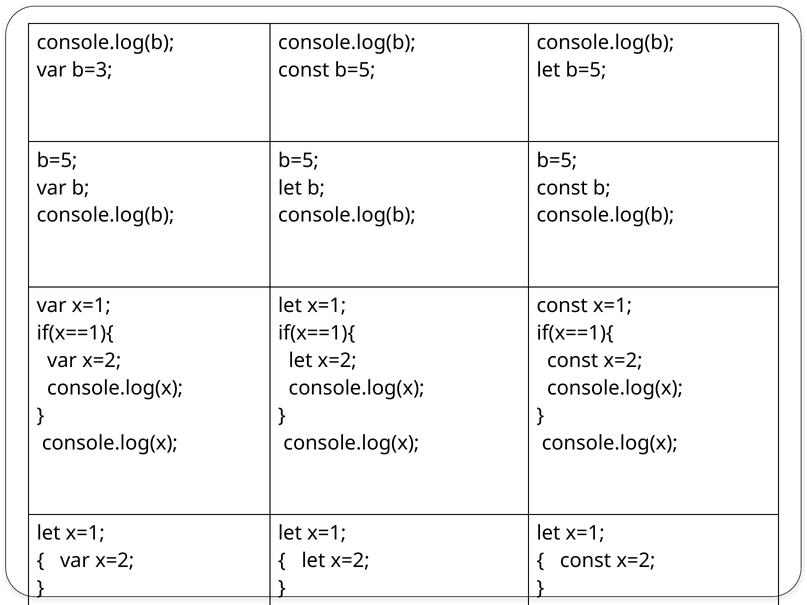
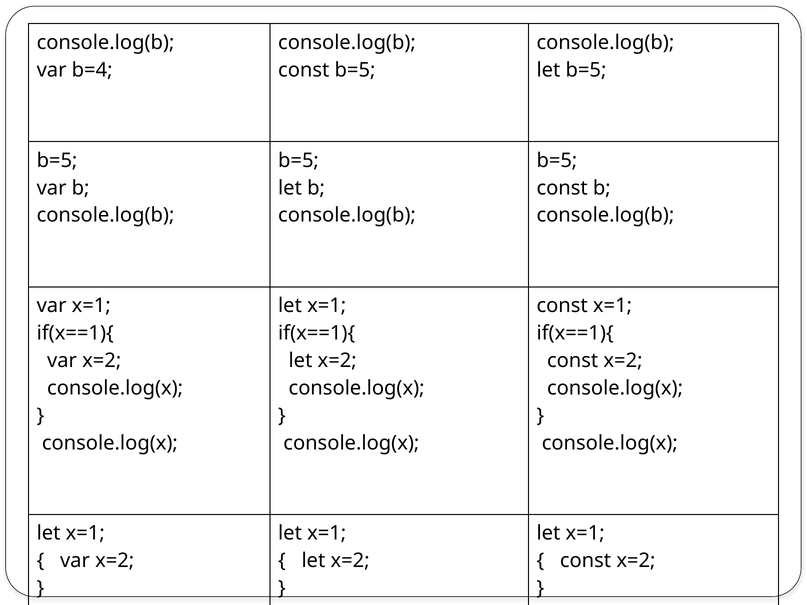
b=3: b=3 -> b=4 (92, 70)
